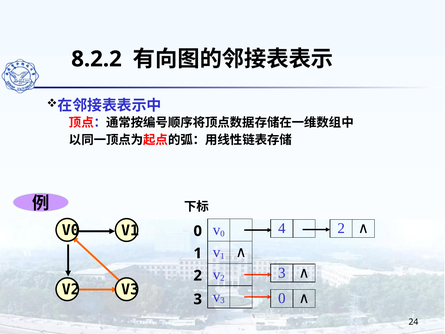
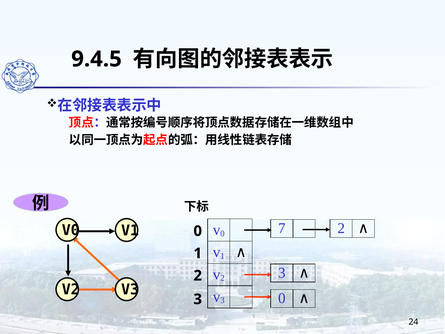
8.2.2: 8.2.2 -> 9.4.5 (97, 59)
4: 4 -> 7 (282, 228)
